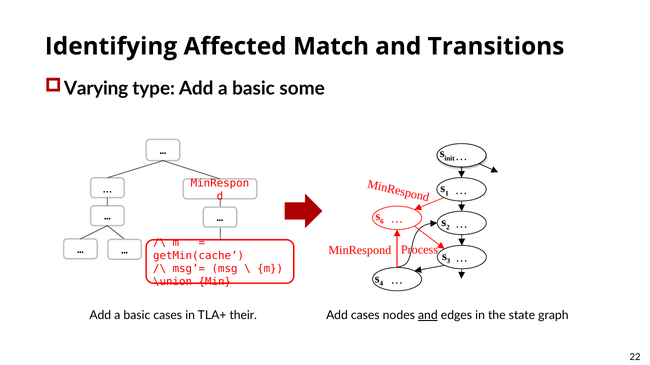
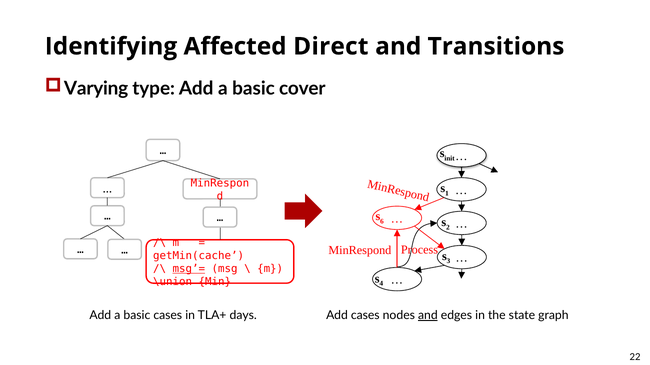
Match: Match -> Direct (331, 47)
some: some -> cover (302, 89)
msg’= underline: none -> present (189, 269)
their: their -> days (243, 316)
